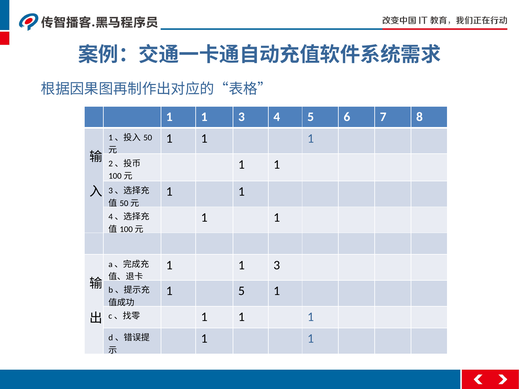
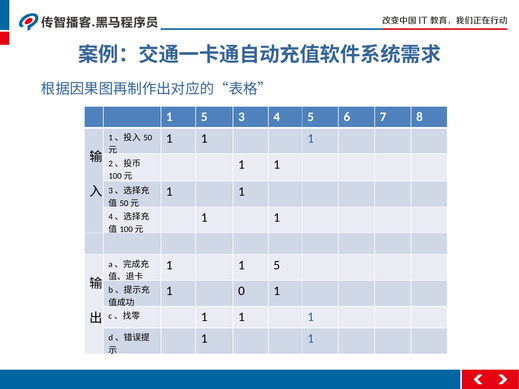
1: 1 -> 5 (204, 117)
3: 3 -> 5 (277, 265)
1 5: 5 -> 0 (242, 291)
